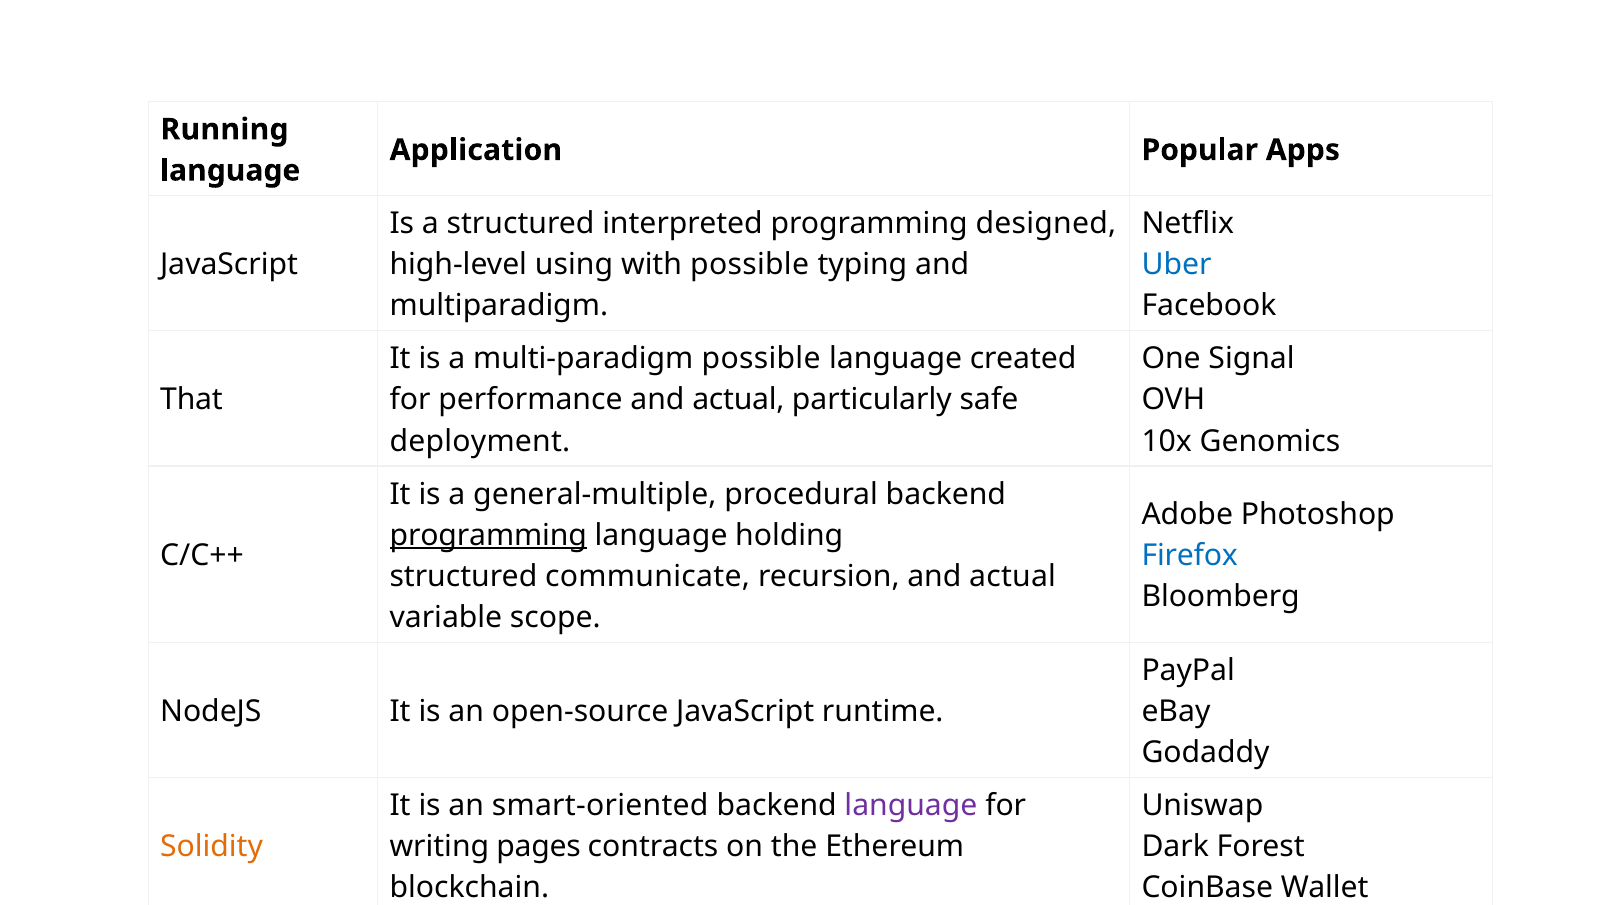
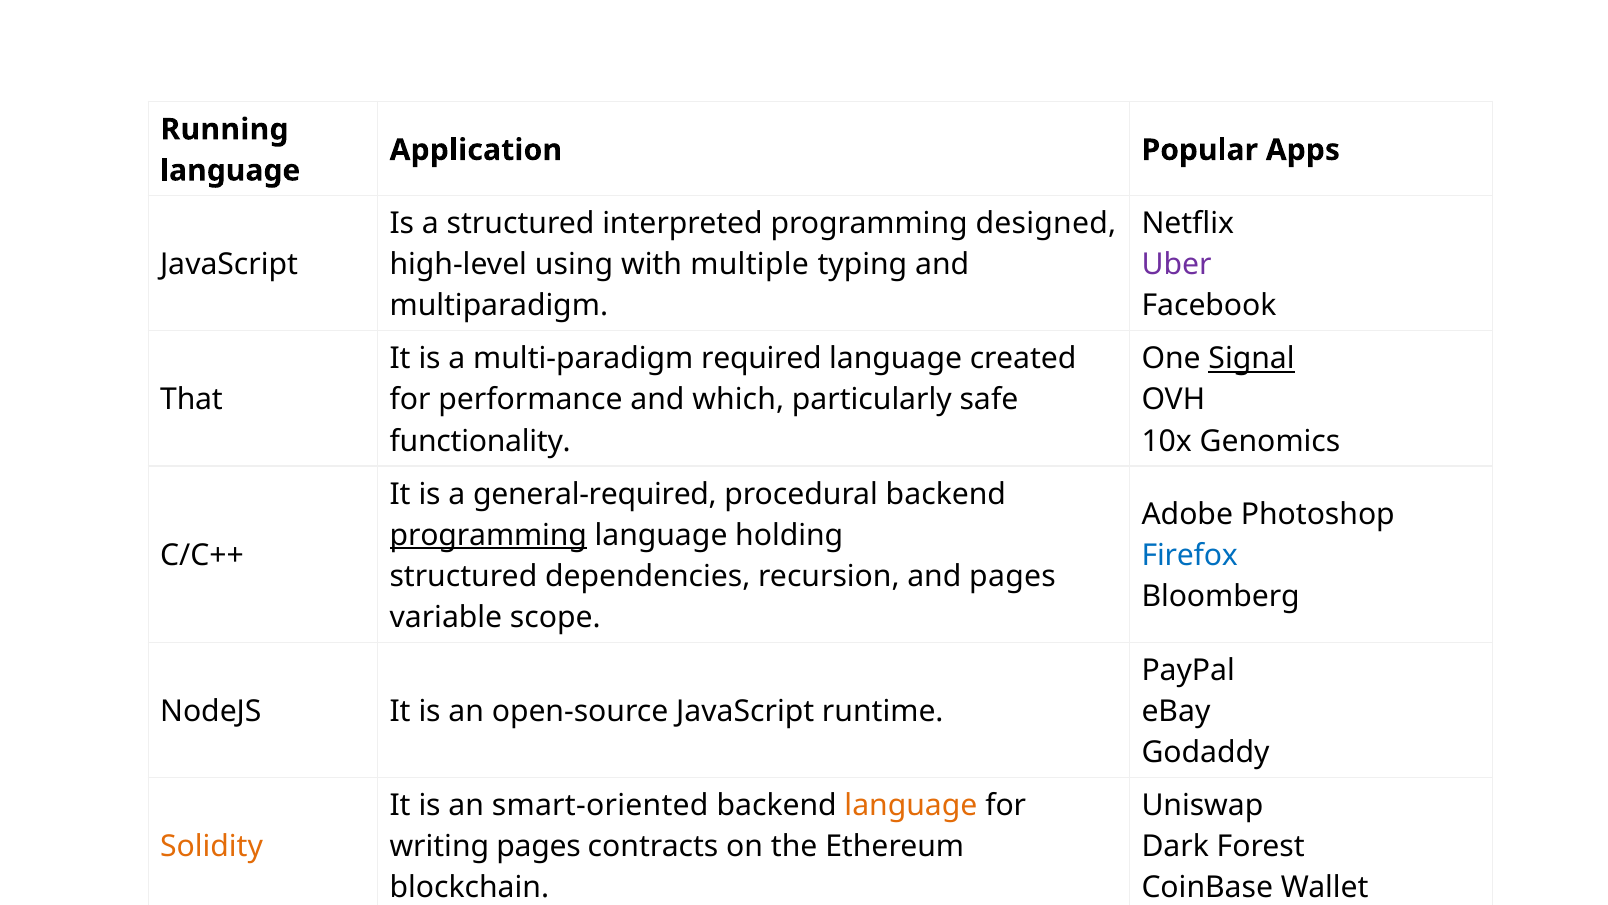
with possible: possible -> multiple (750, 265)
Uber colour: blue -> purple (1177, 265)
multi-paradigm possible: possible -> required (761, 359)
Signal underline: none -> present (1252, 359)
performance and actual: actual -> which (738, 400)
deployment: deployment -> functionality (480, 441)
general-multiple: general-multiple -> general-required (595, 494)
communicate: communicate -> dependencies (648, 576)
recursion and actual: actual -> pages (1013, 576)
language colour: purple -> orange (911, 805)
